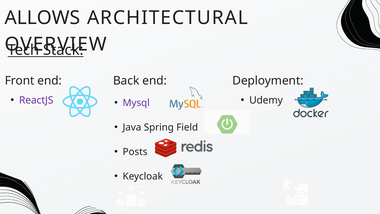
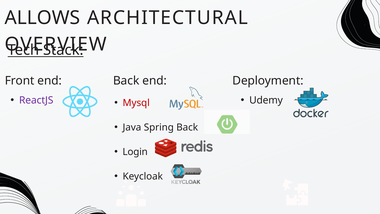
Mysql colour: purple -> red (136, 103)
Spring Field: Field -> Back (187, 127)
Posts: Posts -> Login (135, 152)
